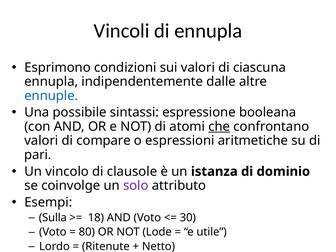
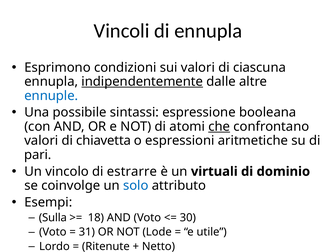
indipendentemente underline: none -> present (142, 82)
compare: compare -> chiavetta (104, 141)
clausole: clausole -> estrarre (132, 172)
istanza: istanza -> virtuali (214, 172)
solo colour: purple -> blue (136, 186)
80: 80 -> 31 (87, 232)
